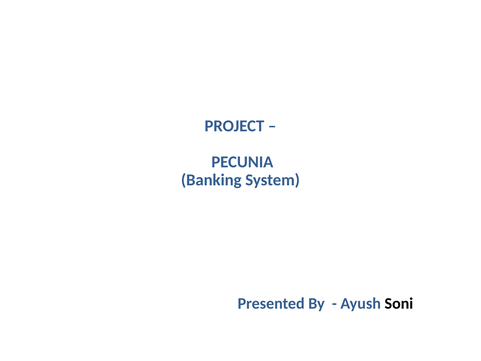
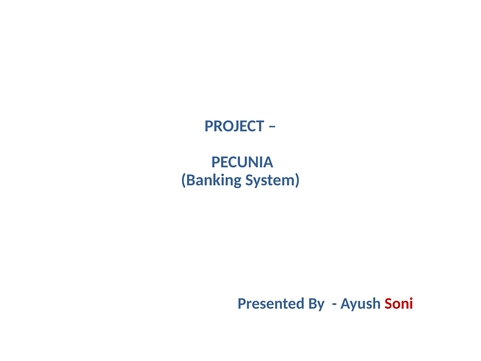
Soni colour: black -> red (399, 303)
